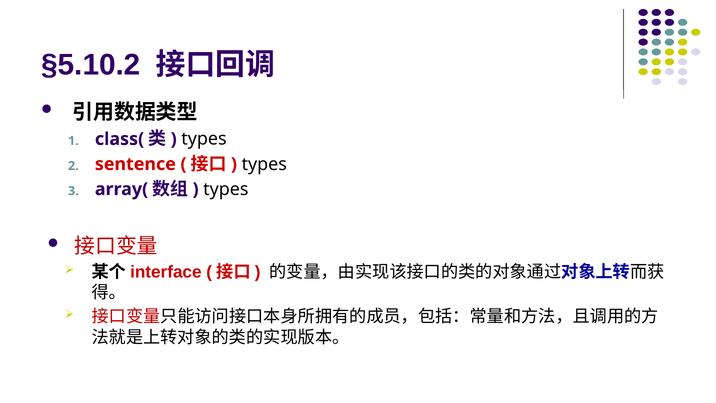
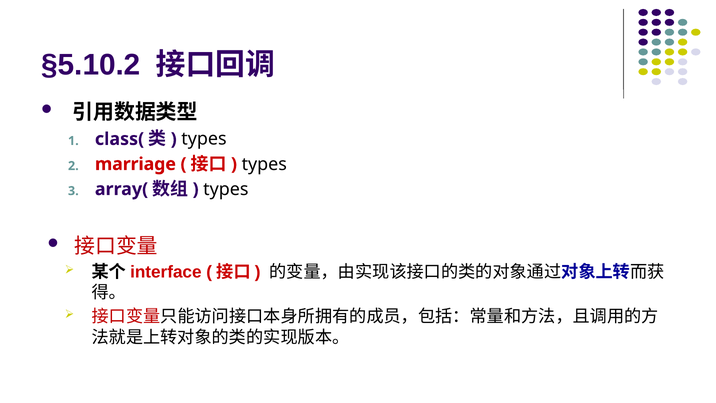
sentence: sentence -> marriage (135, 164)
